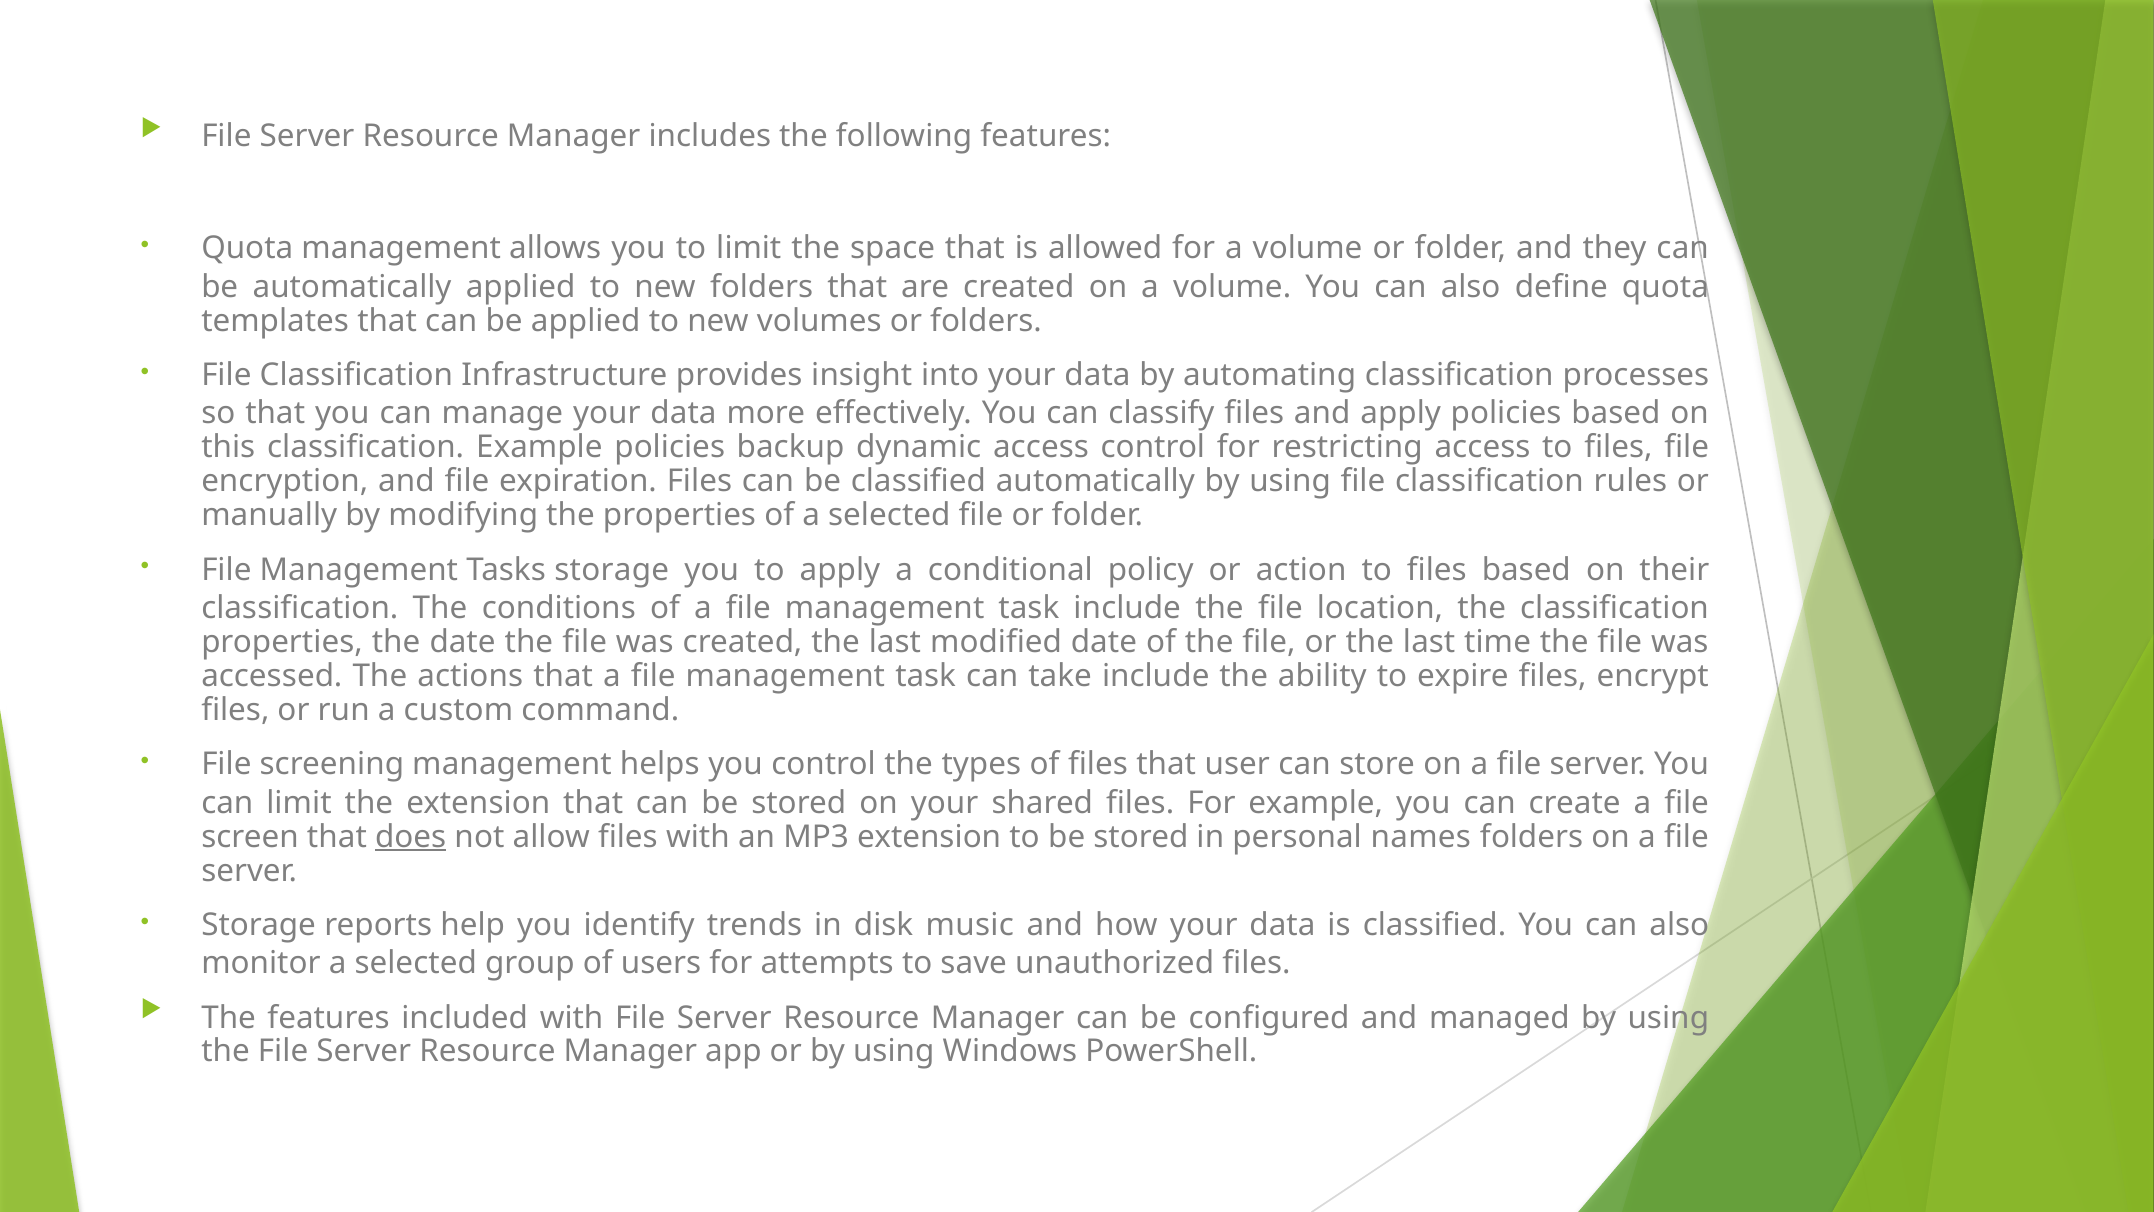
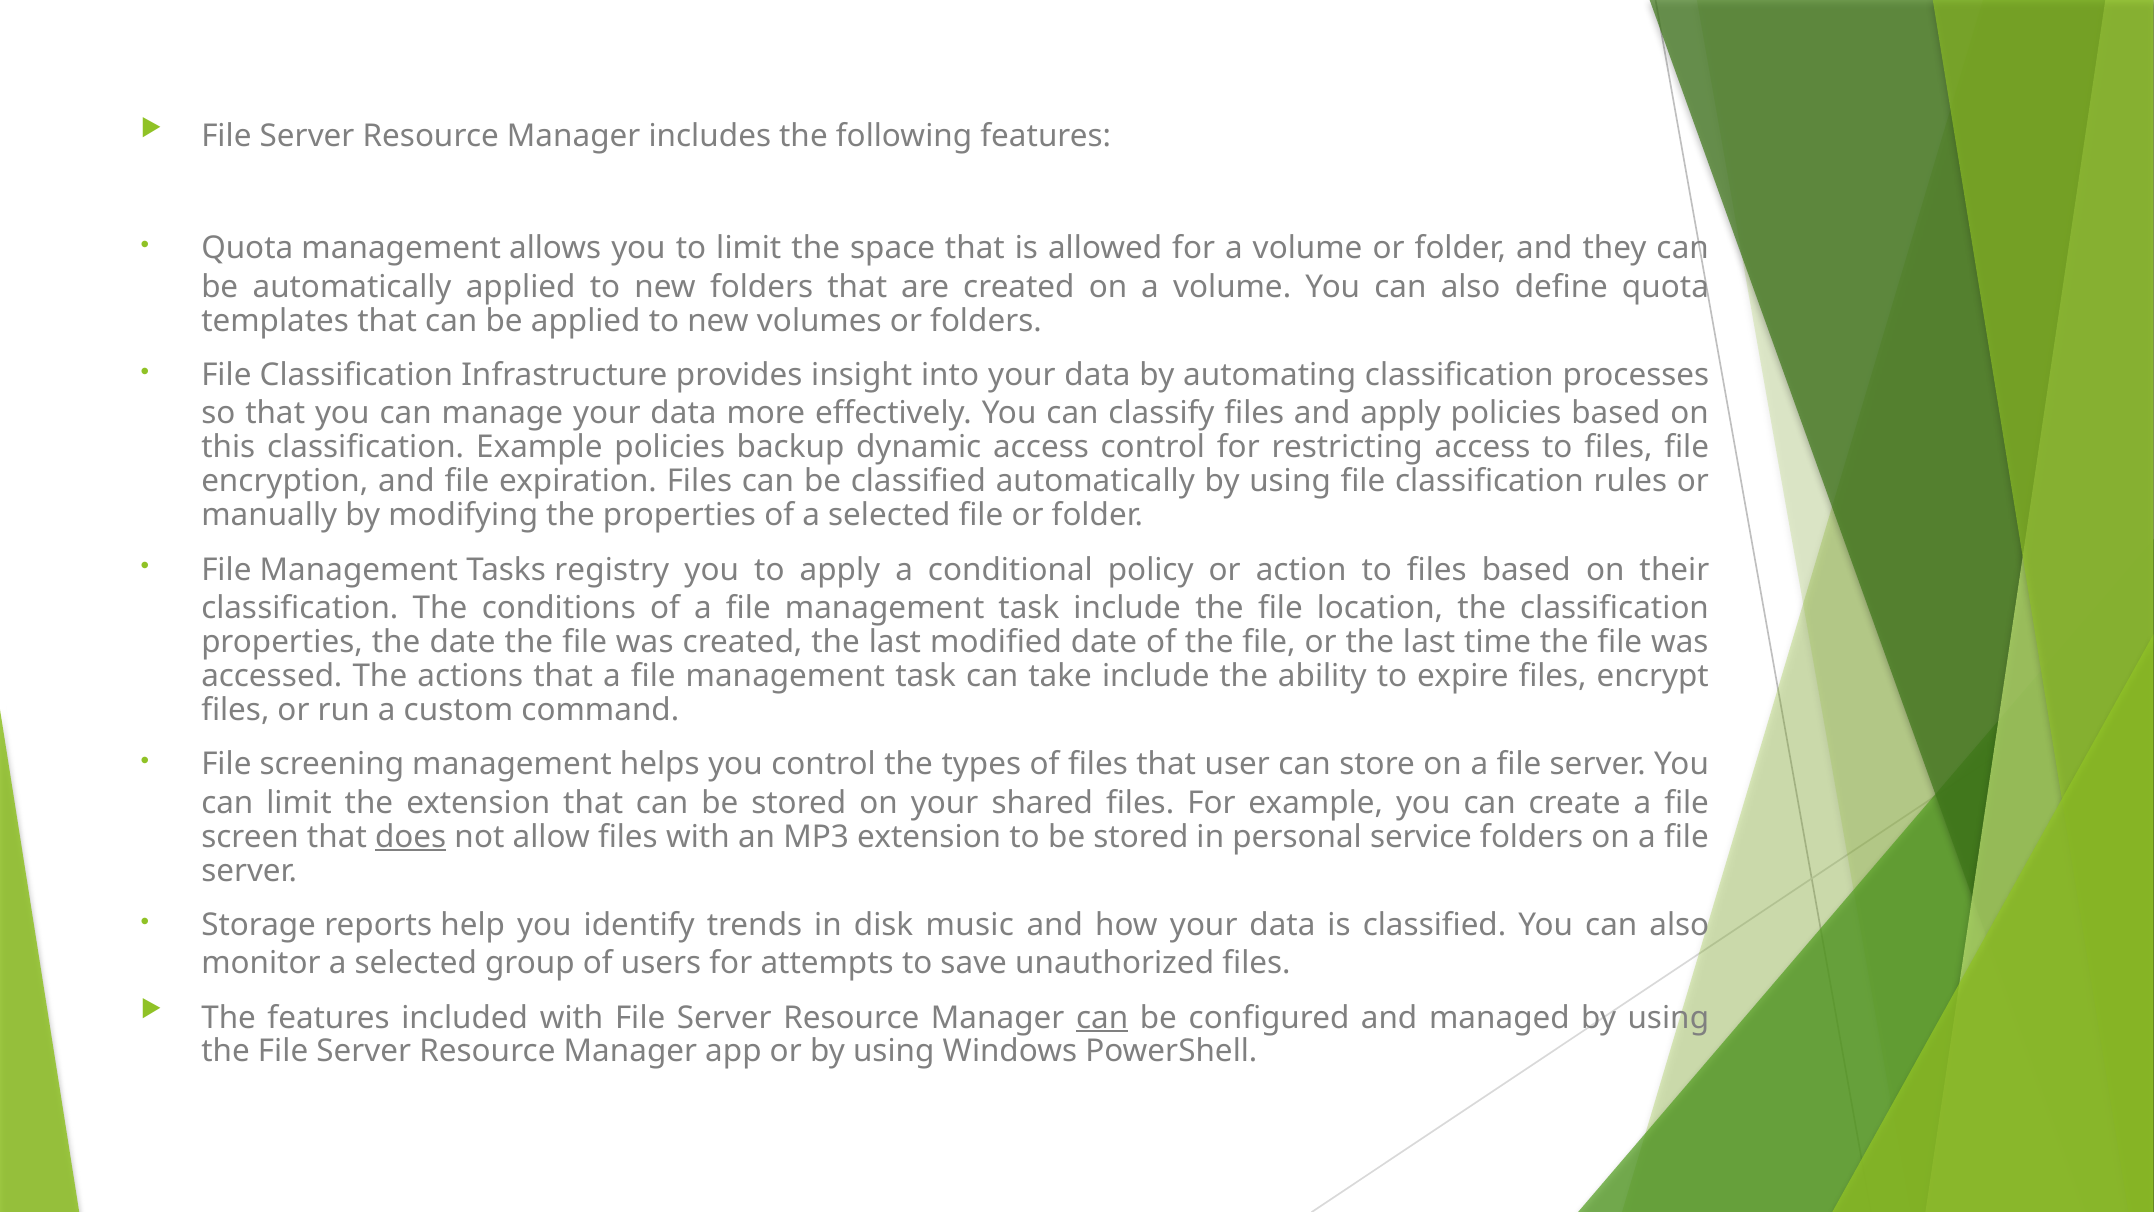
Tasks storage: storage -> registry (612, 569)
names: names -> service (1421, 837)
can underline: none -> present (1102, 1017)
